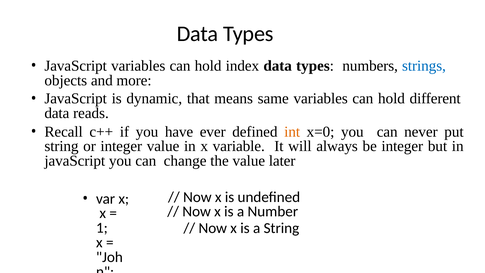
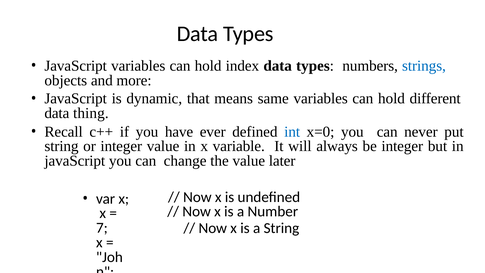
reads: reads -> thing (91, 113)
int colour: orange -> blue (292, 132)
1: 1 -> 7 (102, 228)
